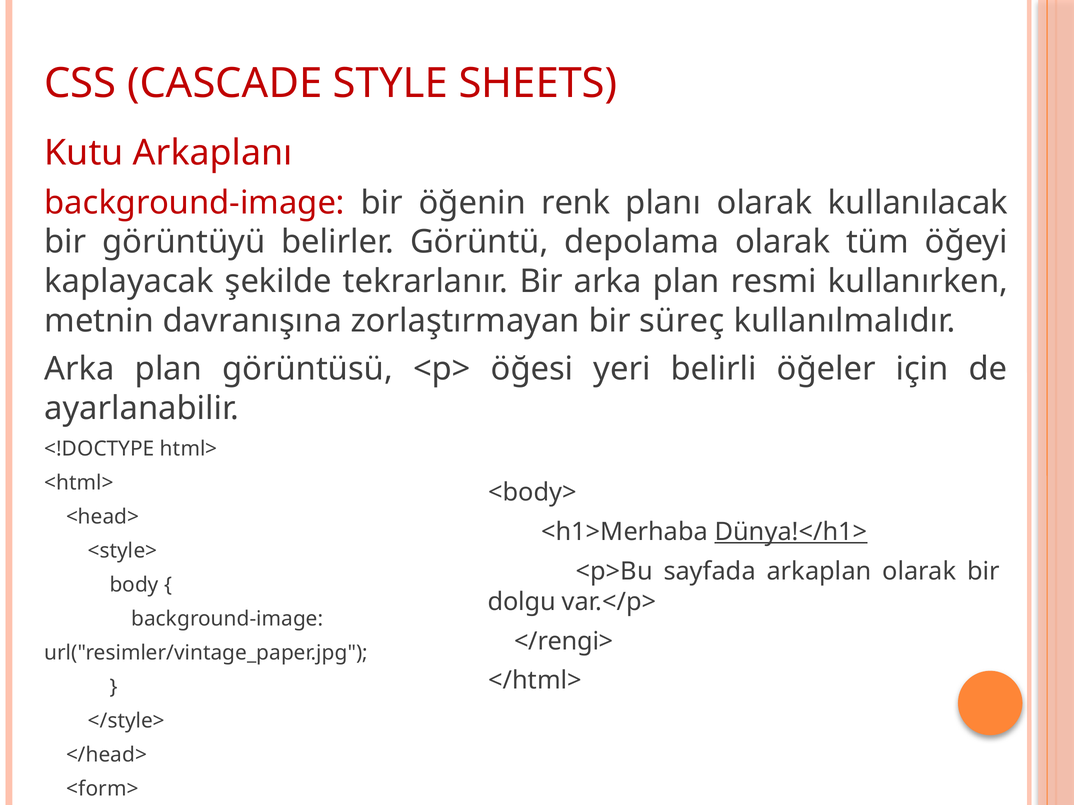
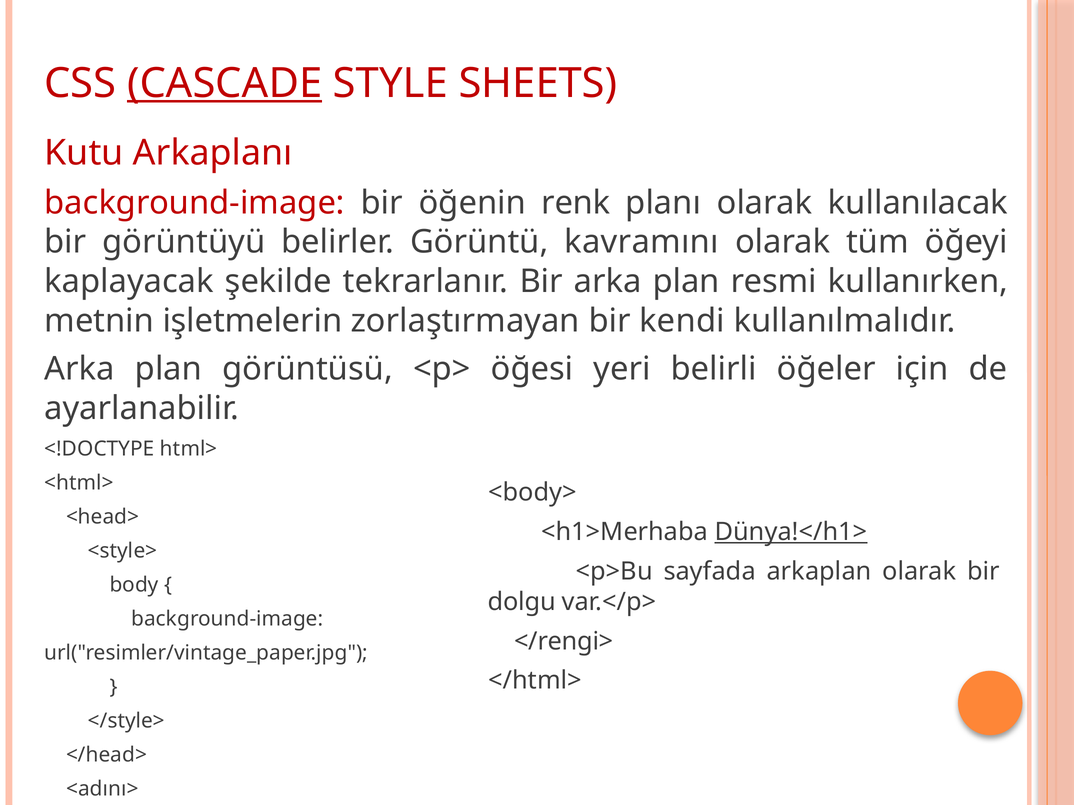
CASCADE underline: none -> present (225, 84)
depolama: depolama -> kavramını (642, 242)
davranışına: davranışına -> işletmelerin (252, 321)
süreç: süreç -> kendi (682, 321)
<form>: <form> -> <adını> (102, 789)
